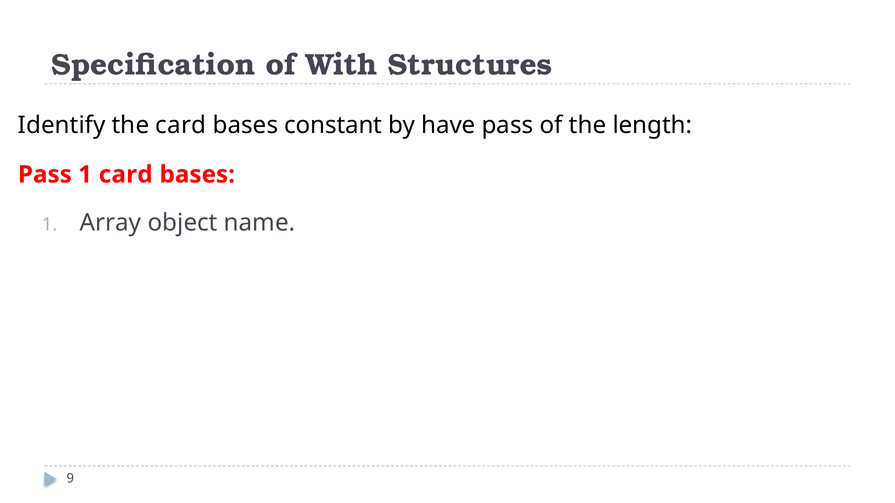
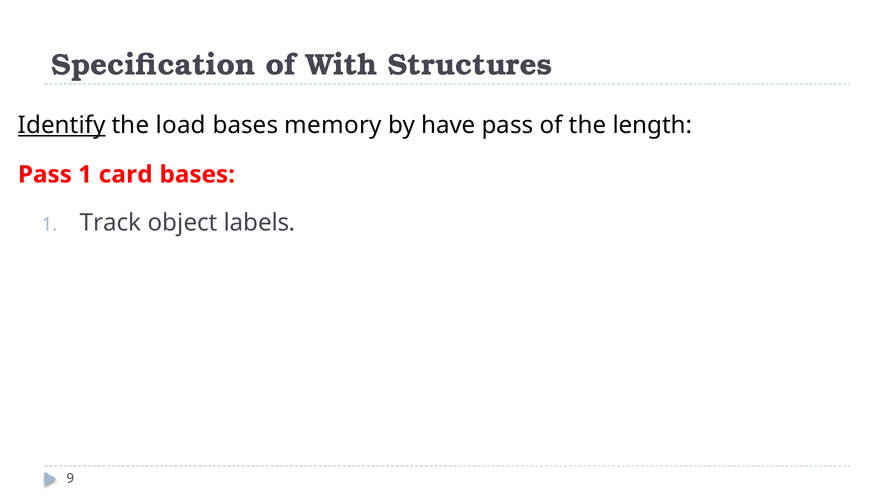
Identify underline: none -> present (62, 125)
the card: card -> load (181, 125)
constant: constant -> memory (333, 125)
Array: Array -> Track (110, 223)
name: name -> labels (260, 223)
